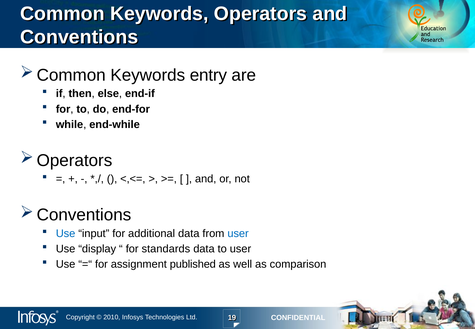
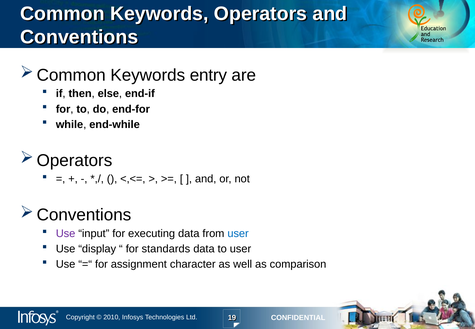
Use colour: blue -> purple (66, 233)
additional: additional -> executing (152, 233)
published: published -> character (193, 264)
